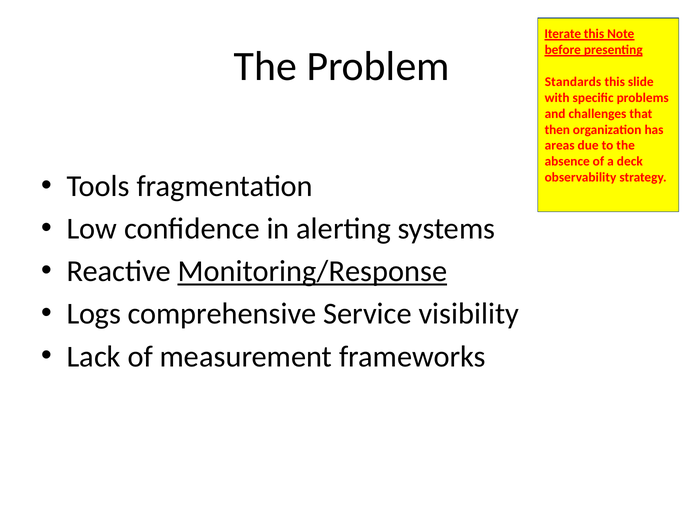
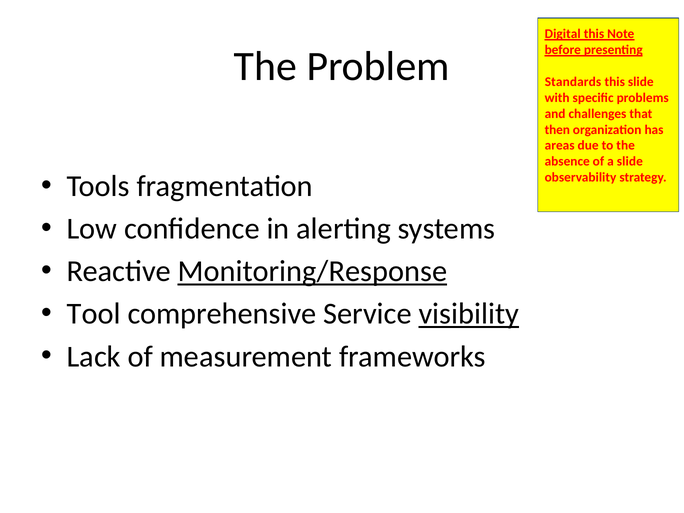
Iterate: Iterate -> Digital (563, 34)
a deck: deck -> slide (630, 162)
Logs: Logs -> Tool (94, 314)
visibility underline: none -> present (469, 314)
